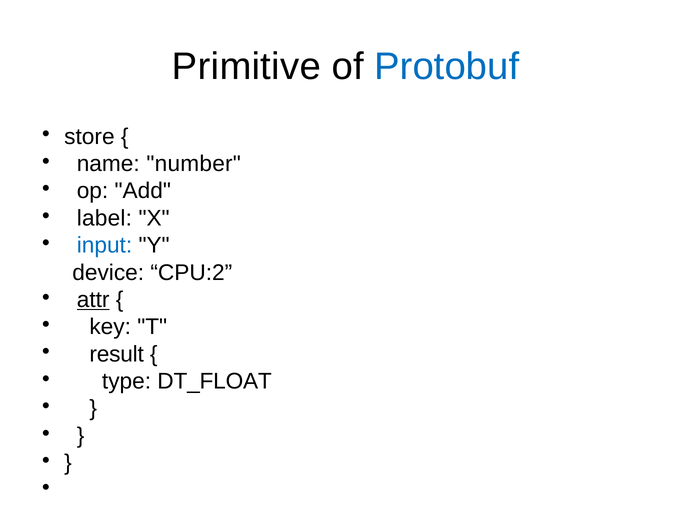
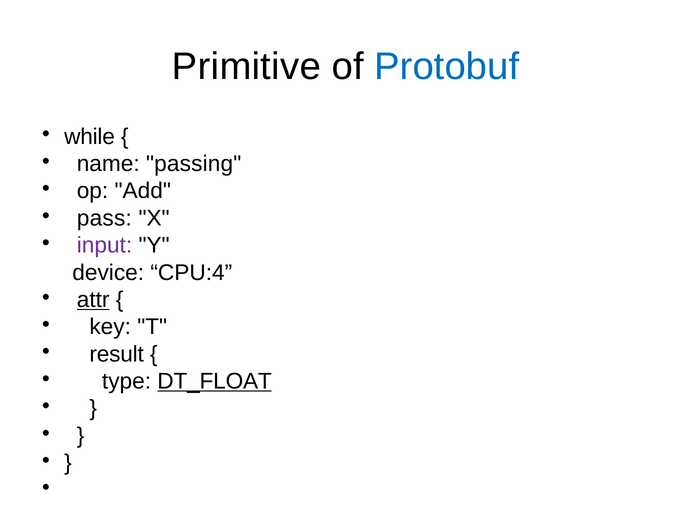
store: store -> while (90, 137)
number: number -> passing (194, 164)
label: label -> pass (104, 218)
input colour: blue -> purple (104, 245)
CPU:2: CPU:2 -> CPU:4 (191, 272)
DT_FLOAT underline: none -> present (215, 381)
